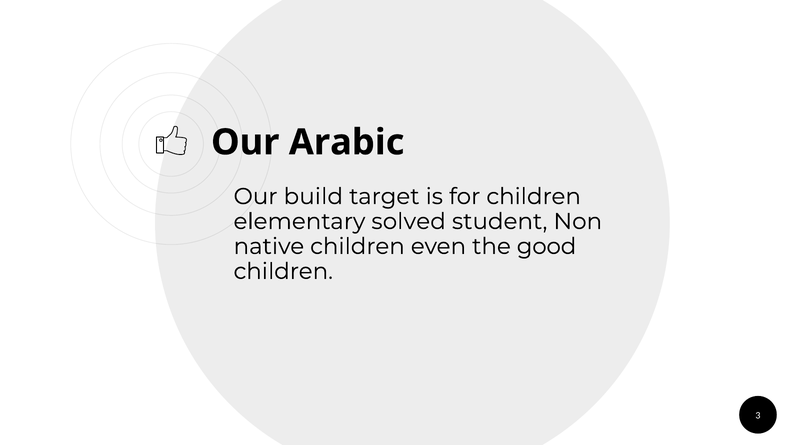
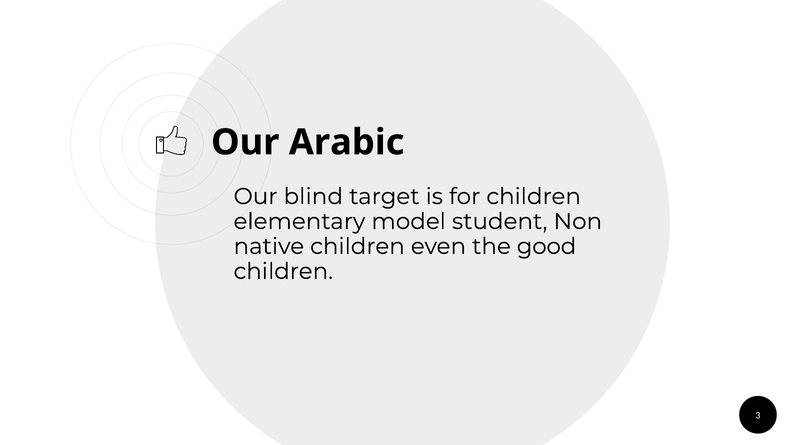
build: build -> blind (313, 196)
solved: solved -> model (409, 221)
